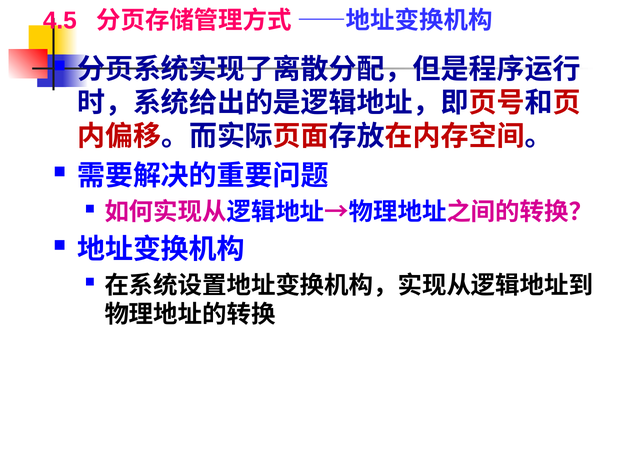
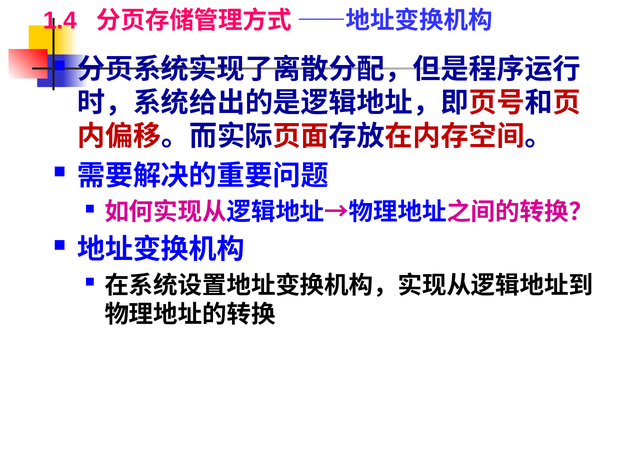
4.5: 4.5 -> 1.4 (60, 21)
